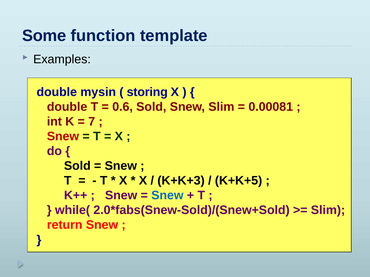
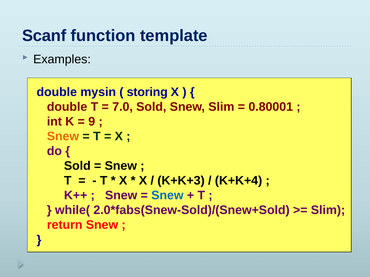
Some: Some -> Scanf (44, 36)
0.6: 0.6 -> 7.0 (123, 107)
0.00081: 0.00081 -> 0.80001 (271, 107)
7: 7 -> 9 (92, 122)
Snew colour: red -> orange (63, 137)
K+K+5: K+K+5 -> K+K+4 (239, 181)
